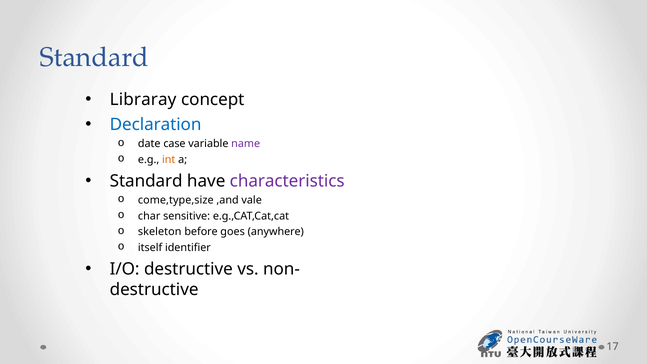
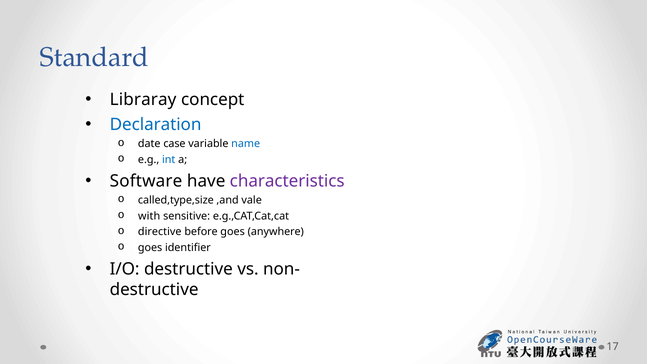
name colour: purple -> blue (246, 144)
int colour: orange -> blue (169, 160)
Standard: Standard -> Software (146, 181)
come,type,size: come,type,size -> called,type,size (176, 200)
char: char -> with (149, 216)
skeleton: skeleton -> directive (160, 232)
itself: itself -> goes (150, 248)
